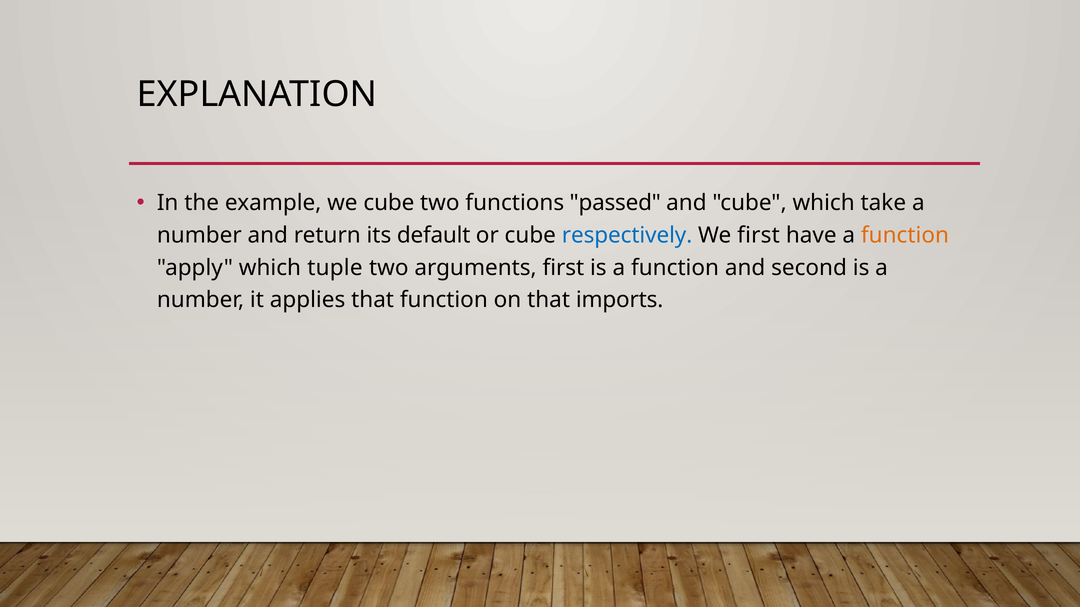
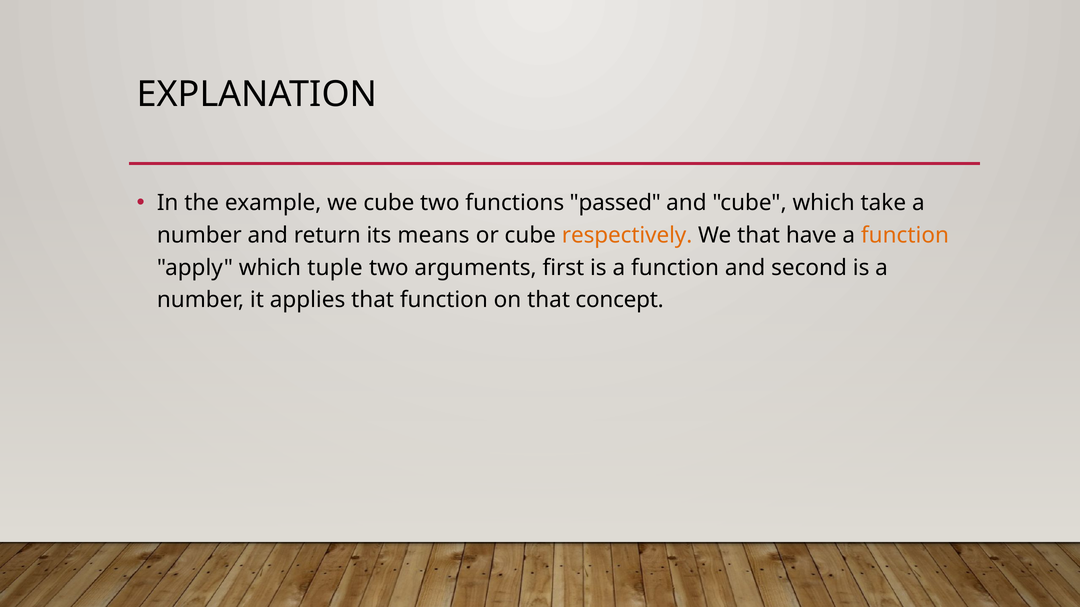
default: default -> means (433, 235)
respectively colour: blue -> orange (627, 235)
We first: first -> that (759, 235)
imports: imports -> concept (620, 300)
